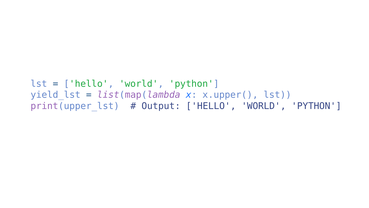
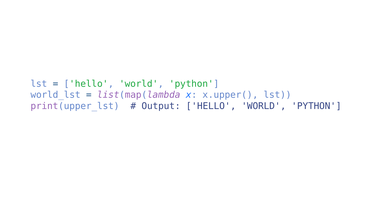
yield_lst: yield_lst -> world_lst (56, 95)
